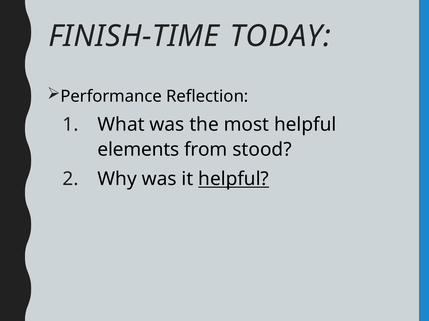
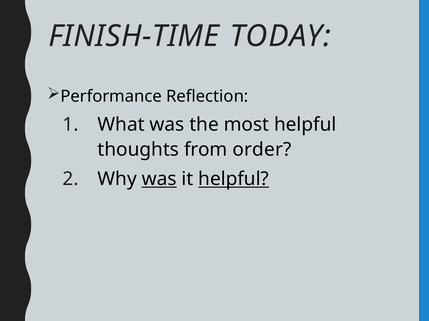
elements: elements -> thoughts (138, 150)
stood: stood -> order (262, 150)
was underline: none -> present (159, 179)
